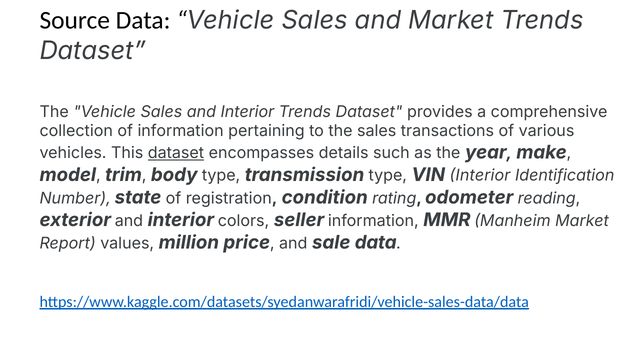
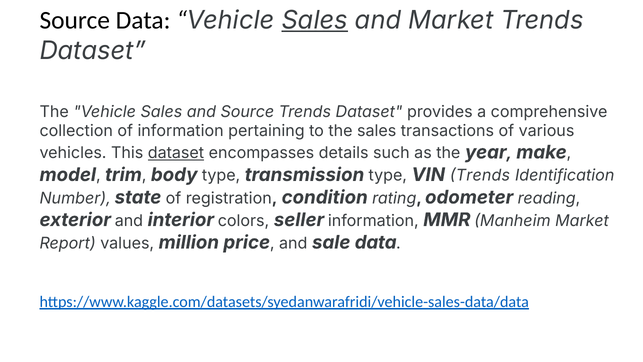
Sales underline: none -> present (315, 20)
Sales and Interior: Interior -> Source (247, 112)
VIN Interior: Interior -> Trends (480, 176)
